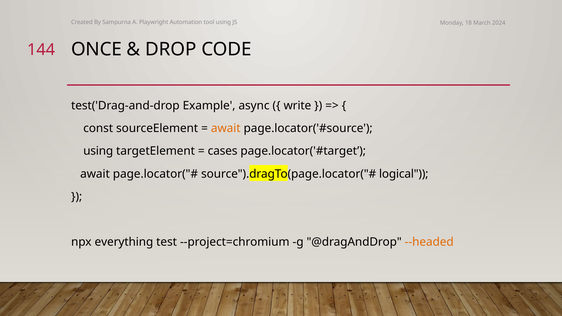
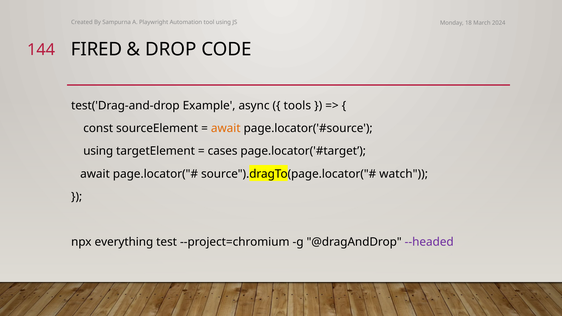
ONCE: ONCE -> FIRED (97, 49)
write: write -> tools (297, 106)
logical: logical -> watch (404, 174)
--headed colour: orange -> purple (429, 242)
